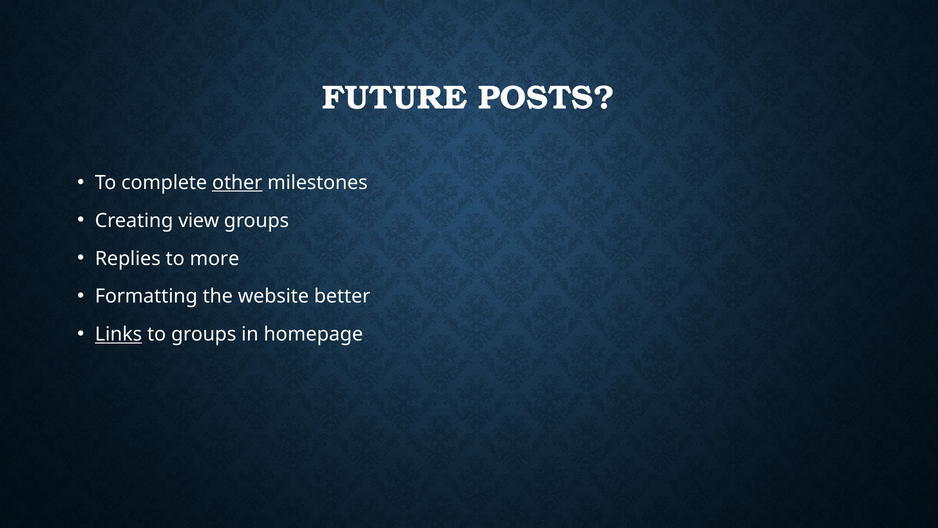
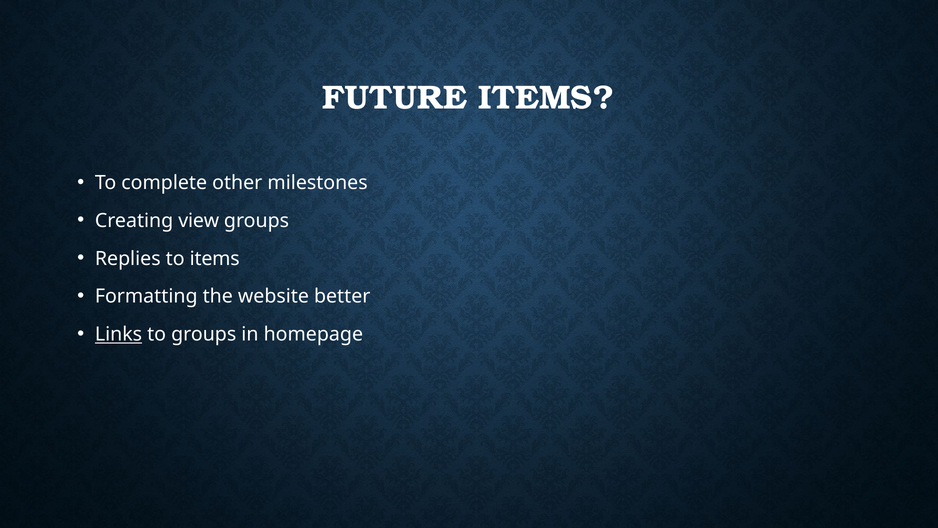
FUTURE POSTS: POSTS -> ITEMS (546, 98)
other underline: present -> none (237, 183)
to more: more -> items (215, 258)
